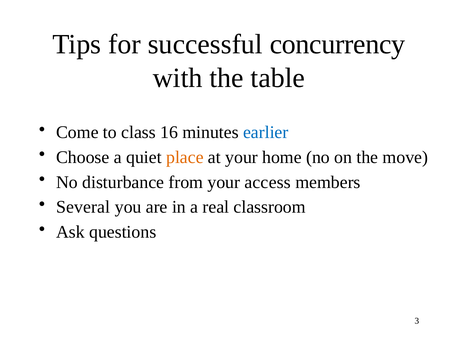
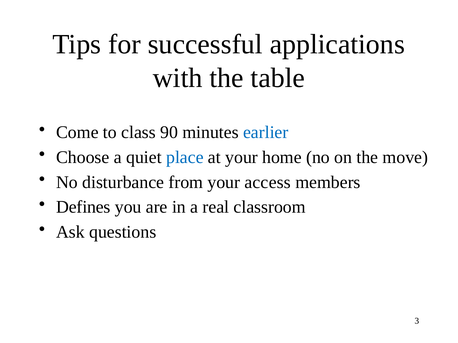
concurrency: concurrency -> applications (337, 44)
16: 16 -> 90 (169, 133)
place colour: orange -> blue (185, 158)
Several: Several -> Defines (83, 207)
